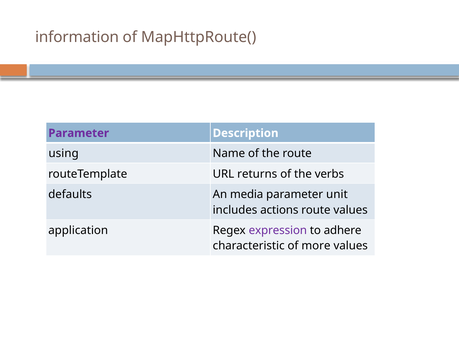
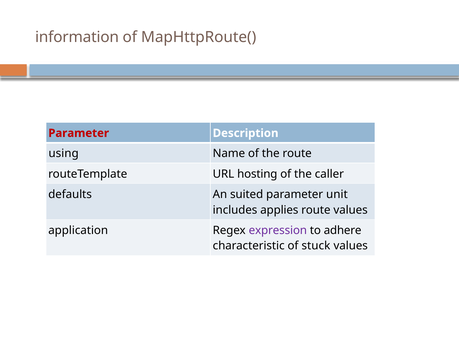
Parameter colour: purple -> red (79, 133)
returns: returns -> hosting (257, 174)
verbs: verbs -> caller (329, 174)
media: media -> suited (247, 194)
actions: actions -> applies (279, 210)
more: more -> stuck (316, 246)
